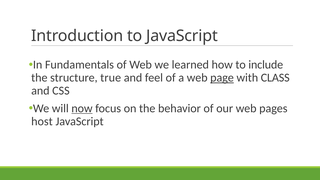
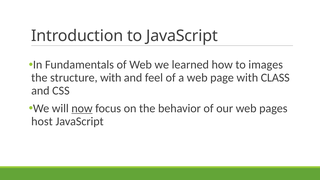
include: include -> images (266, 65)
structure true: true -> with (111, 78)
page underline: present -> none (222, 78)
